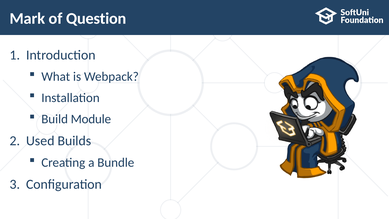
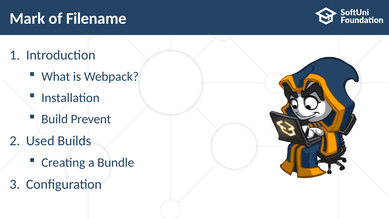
Question: Question -> Filename (96, 18)
Module: Module -> Prevent (91, 119)
